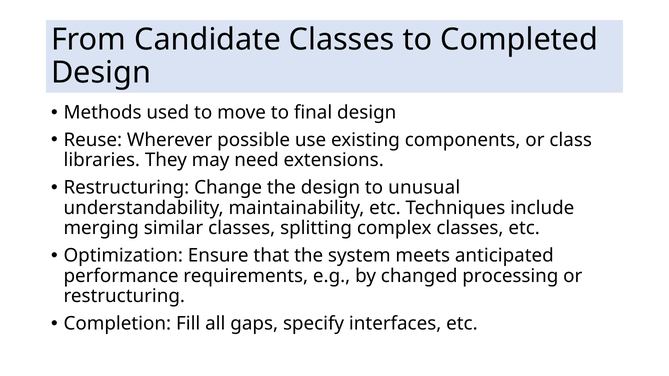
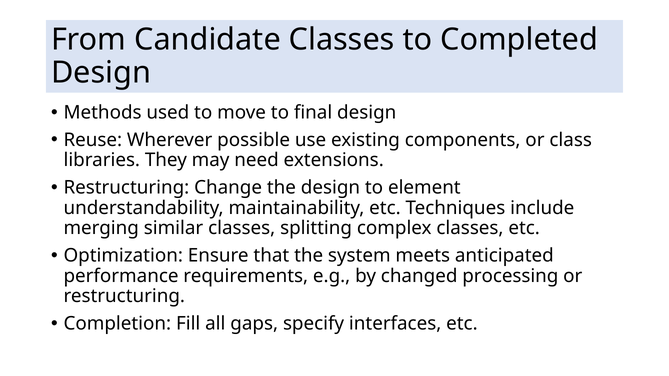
unusual: unusual -> element (424, 188)
